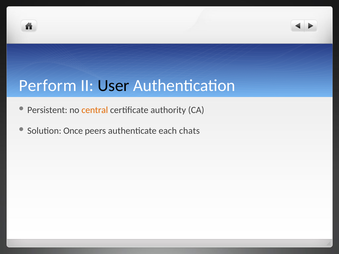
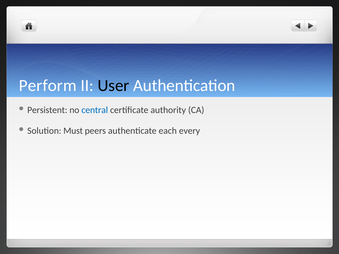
central colour: orange -> blue (95, 110)
Once: Once -> Must (73, 131)
chats: chats -> every (189, 131)
